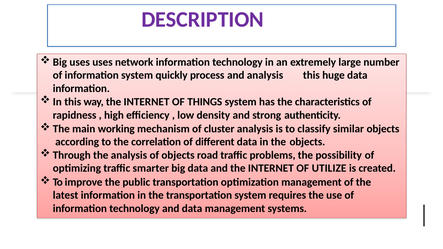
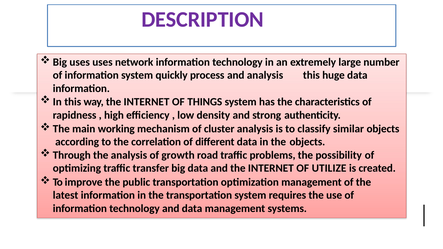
of objects: objects -> growth (178, 155)
smarter: smarter -> transfer (151, 168)
